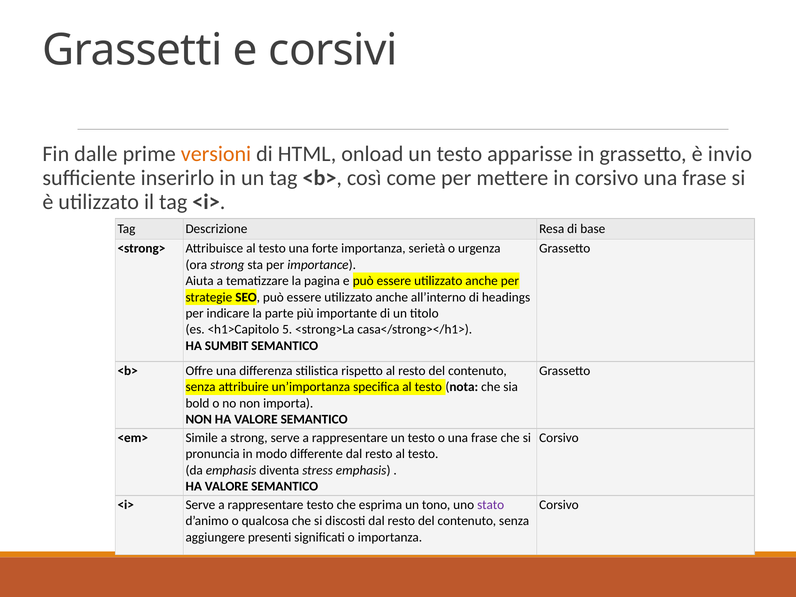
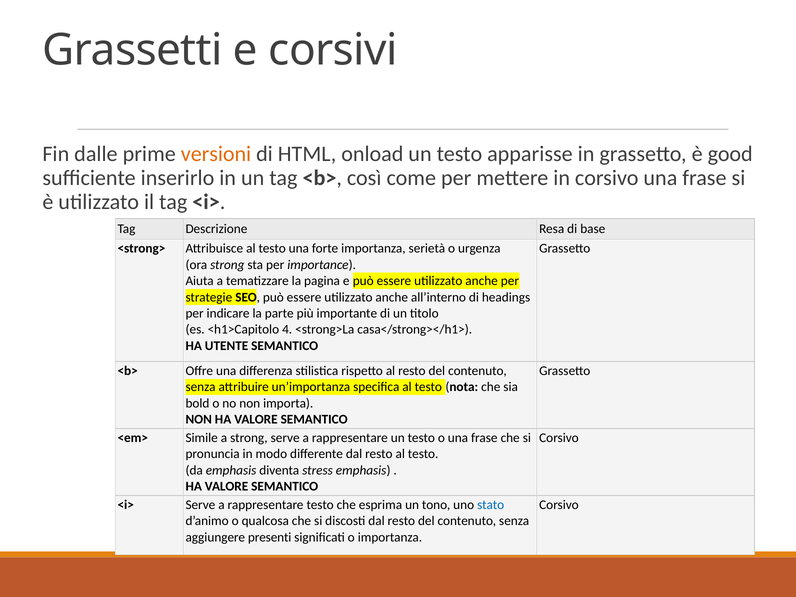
invio: invio -> good (730, 154)
5: 5 -> 4 (287, 329)
SUMBIT: SUMBIT -> UTENTE (227, 346)
stato colour: purple -> blue (491, 505)
